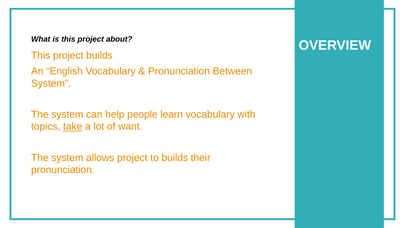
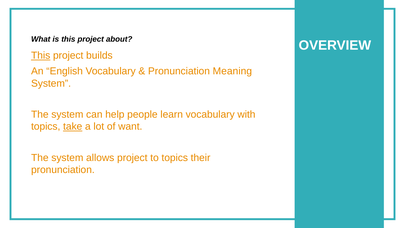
This underline: none -> present (41, 56)
Between: Between -> Meaning (232, 71)
to builds: builds -> topics (175, 158)
